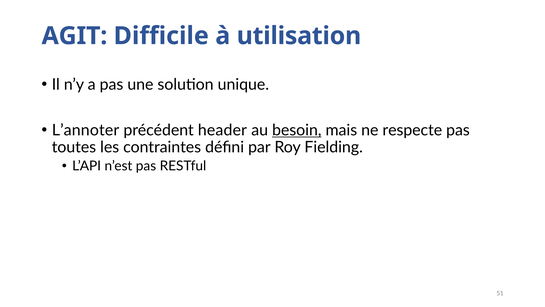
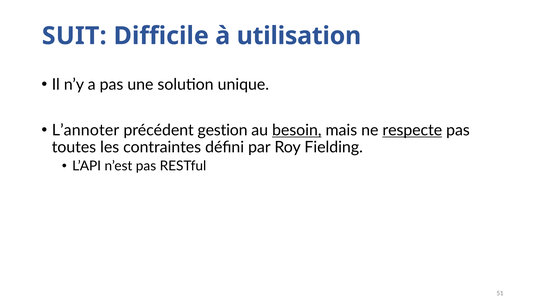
AGIT: AGIT -> SUIT (74, 36)
header: header -> gestion (223, 130)
respecte underline: none -> present (412, 130)
